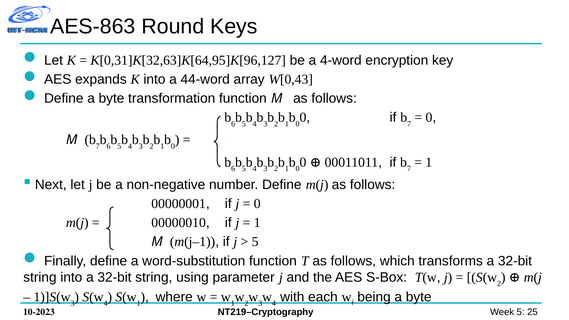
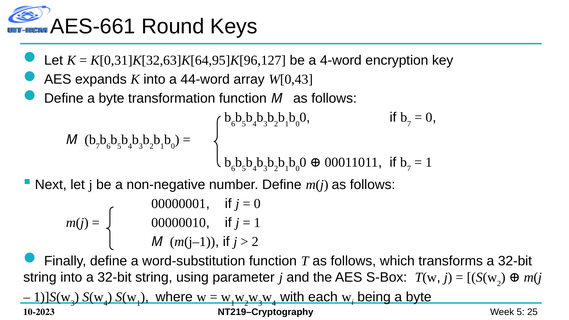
AES-863: AES-863 -> AES-661 (93, 27)
5: 5 -> 2 (255, 242)
